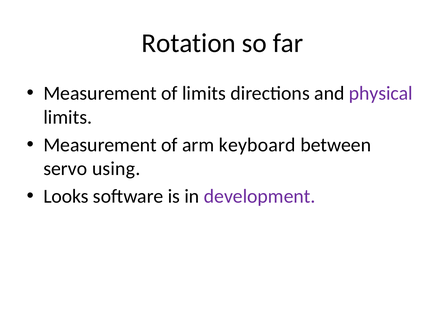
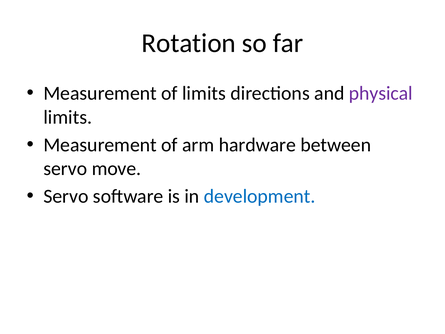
keyboard: keyboard -> hardware (257, 145)
using: using -> move (116, 169)
Looks: Looks -> Servo (66, 196)
development colour: purple -> blue (260, 196)
